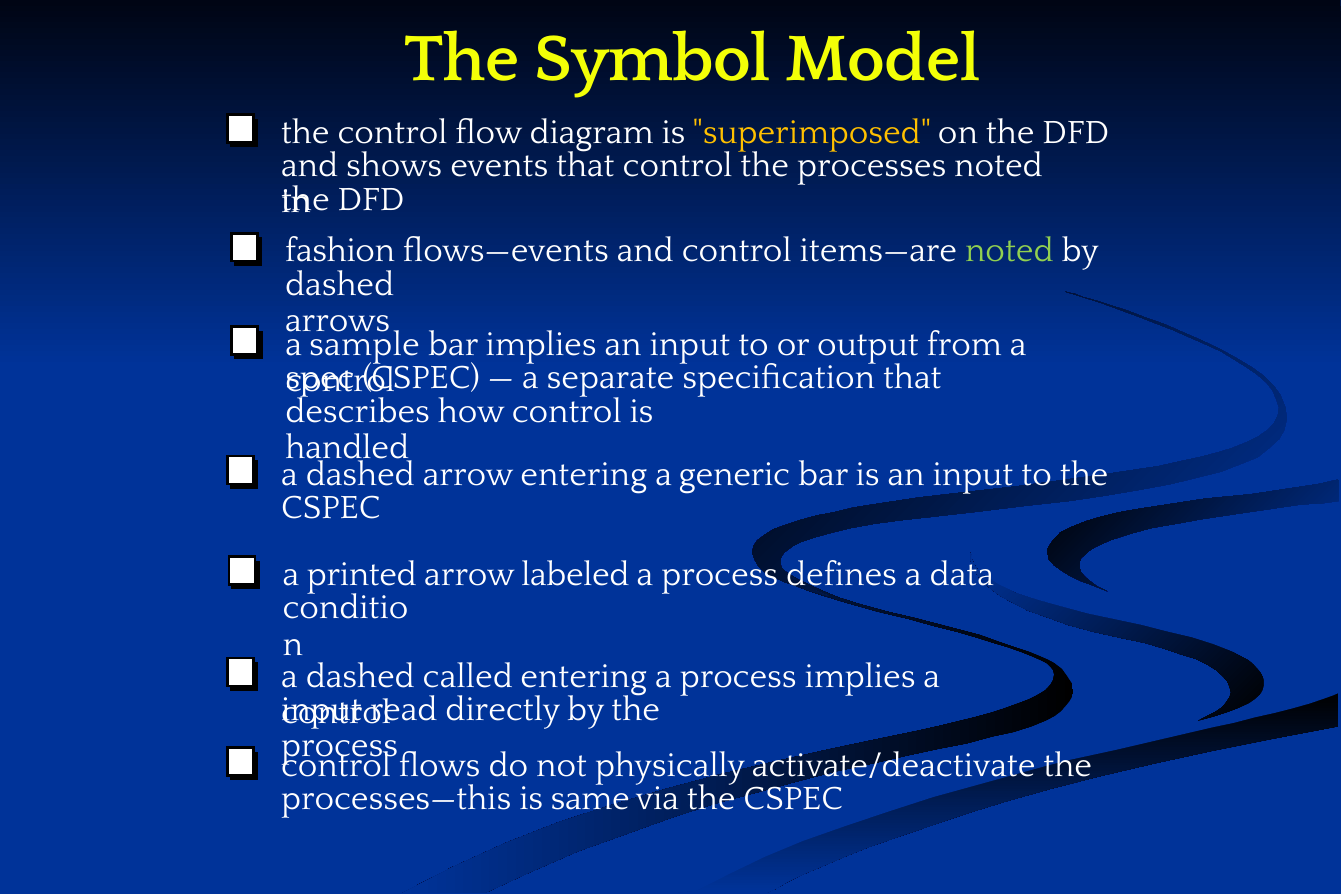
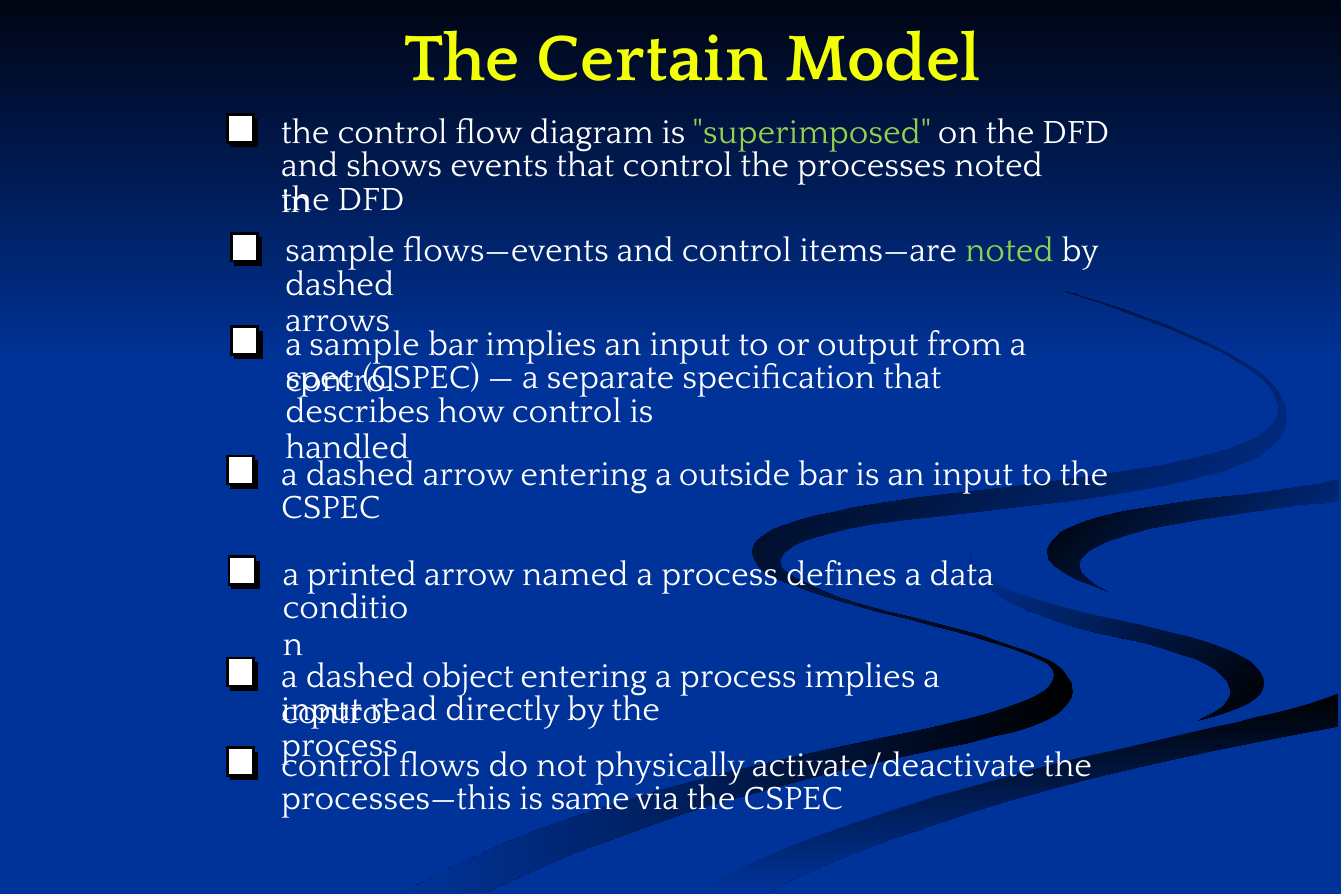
Symbol: Symbol -> Certain (652, 58)
superimposed colour: yellow -> light green (812, 132)
fashion: fashion -> sample (340, 251)
generic: generic -> outside (735, 474)
labeled: labeled -> named (575, 575)
called: called -> object (468, 676)
